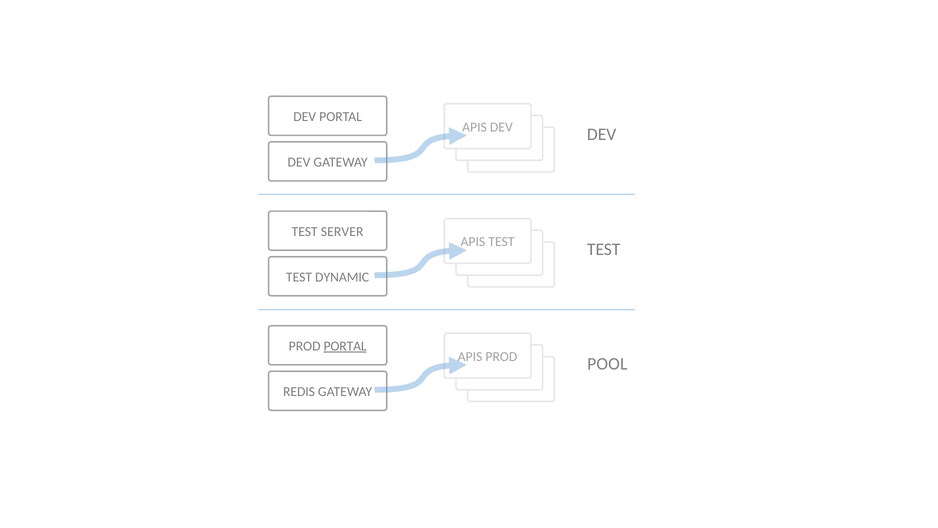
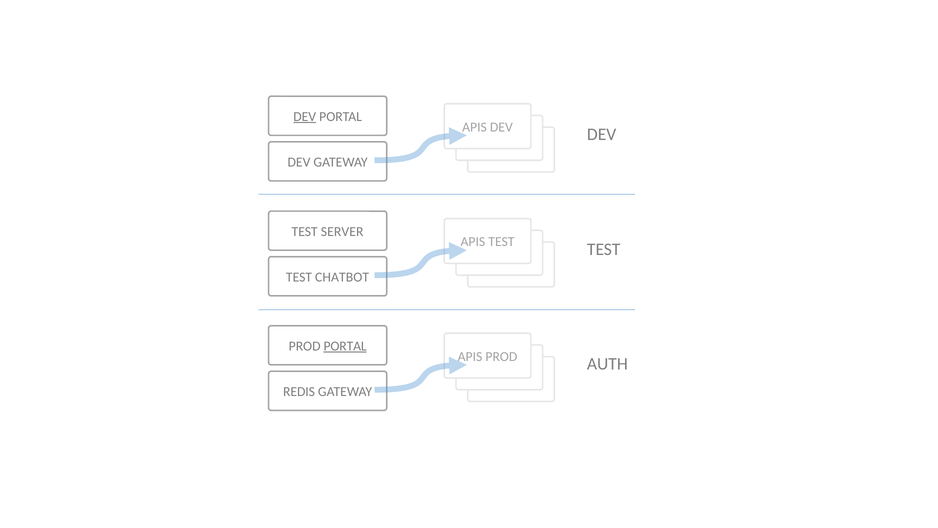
DEV underline: none -> present (305, 117)
DYNAMIC: DYNAMIC -> CHATBOT (342, 277)
POOL: POOL -> AUTH (607, 364)
